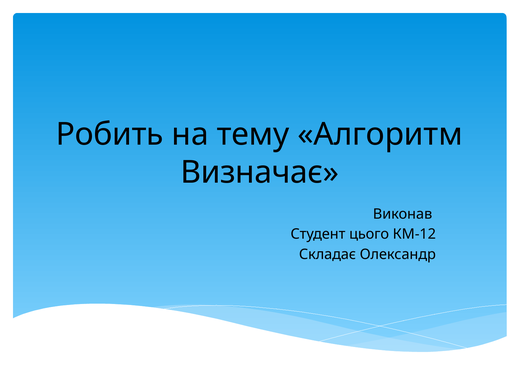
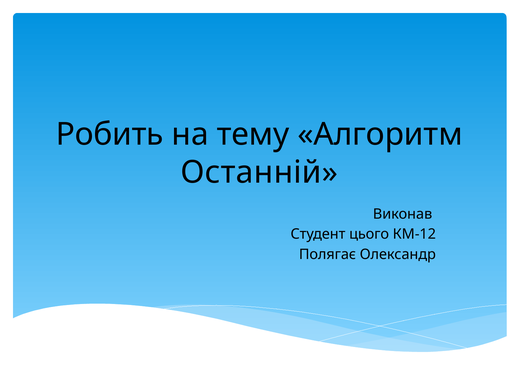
Визначає: Визначає -> Останній (259, 172)
Складає: Складає -> Полягає (327, 254)
